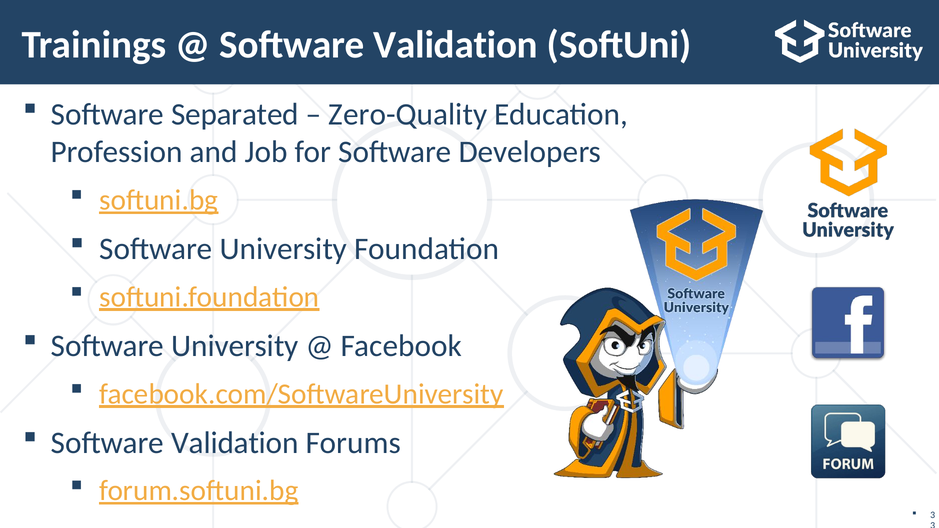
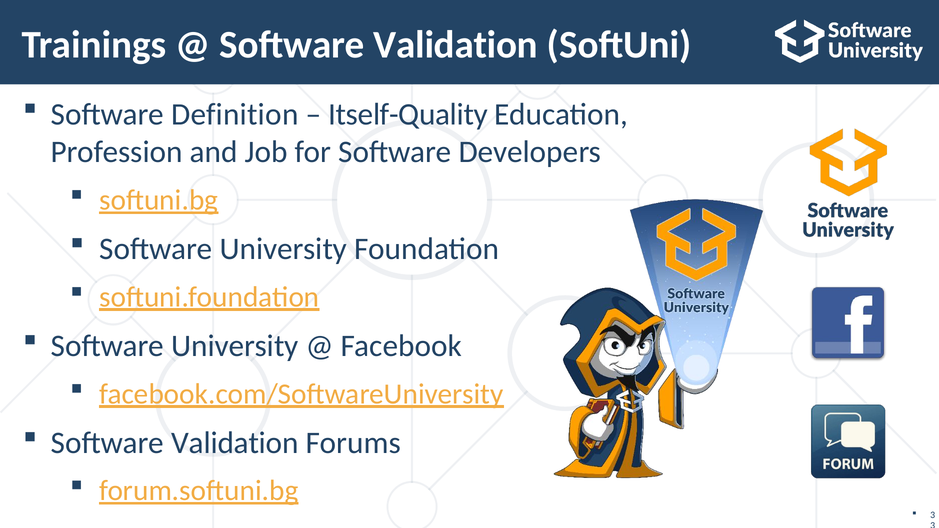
Separated: Separated -> Definition (235, 115)
Zero-Quality: Zero-Quality -> Itself-Quality (408, 115)
